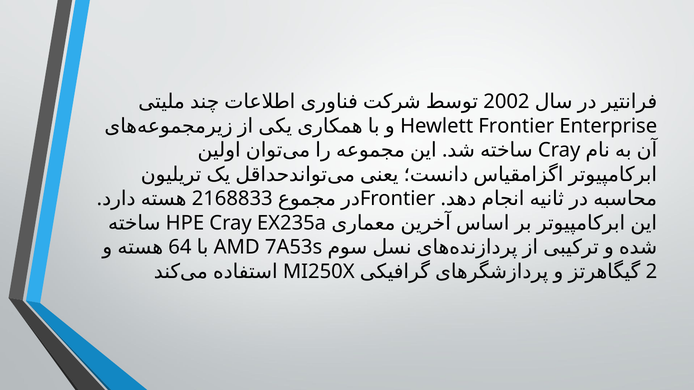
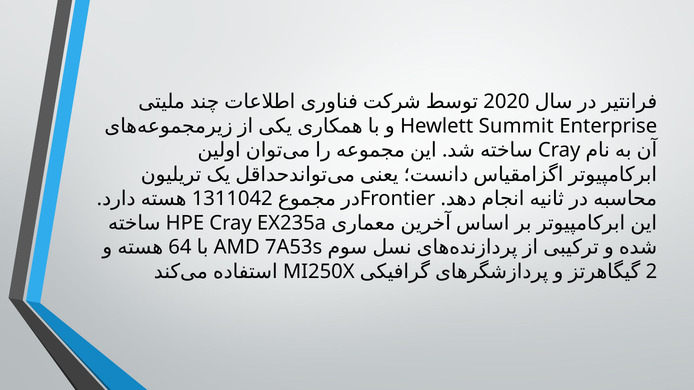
2002: 2002 -> 2020 (506, 102)
Hewlett Frontier: Frontier -> Summit (516, 126)
2168833: 2168833 -> 1311042 (232, 199)
